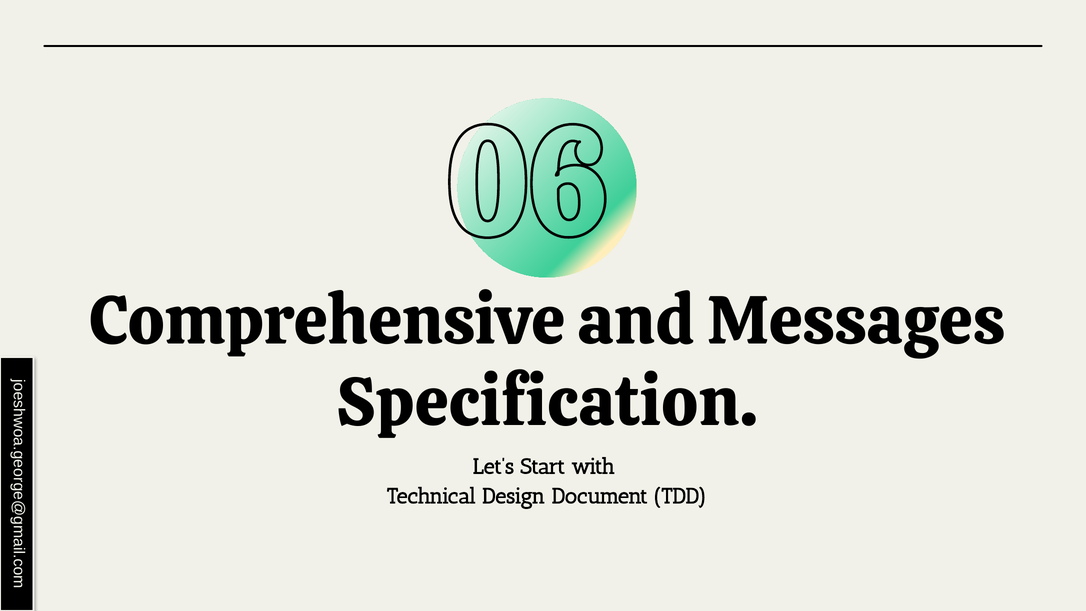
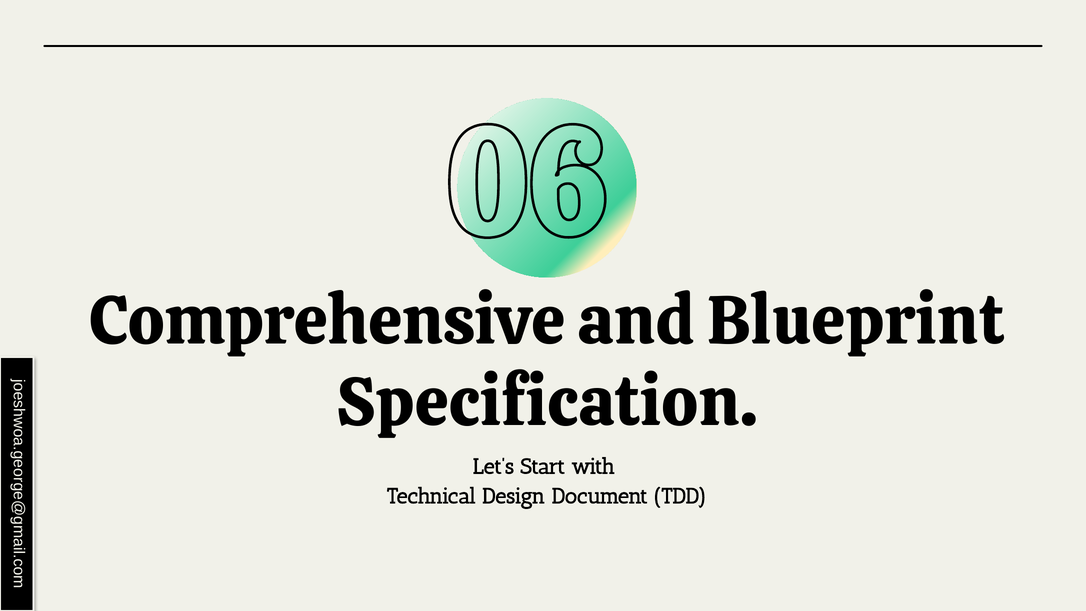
Messages: Messages -> Blueprint (856, 321)
